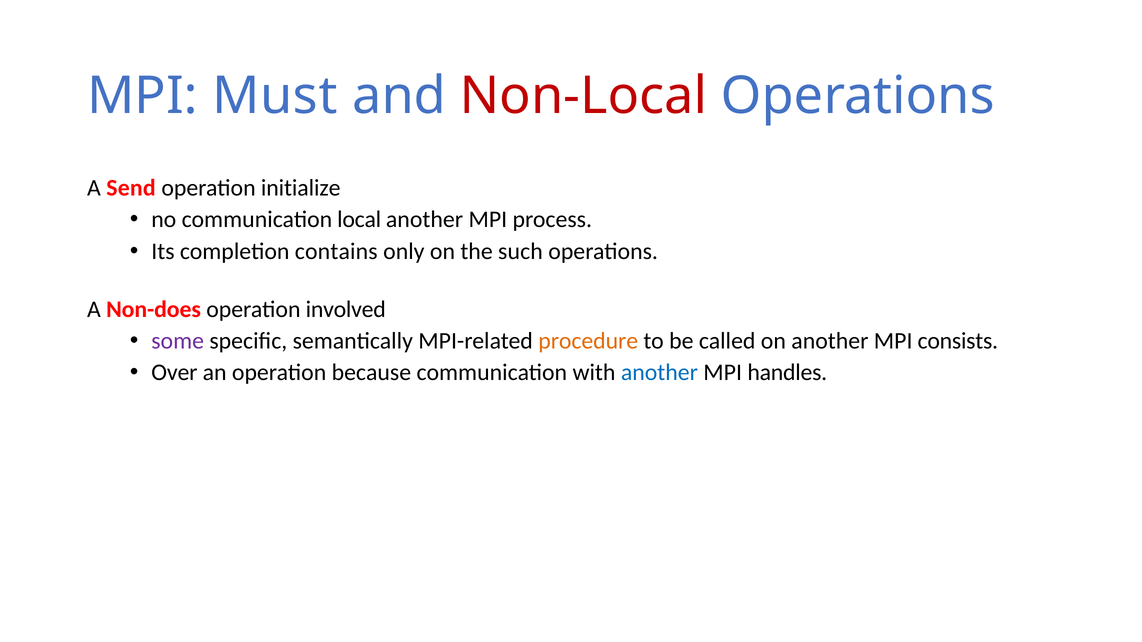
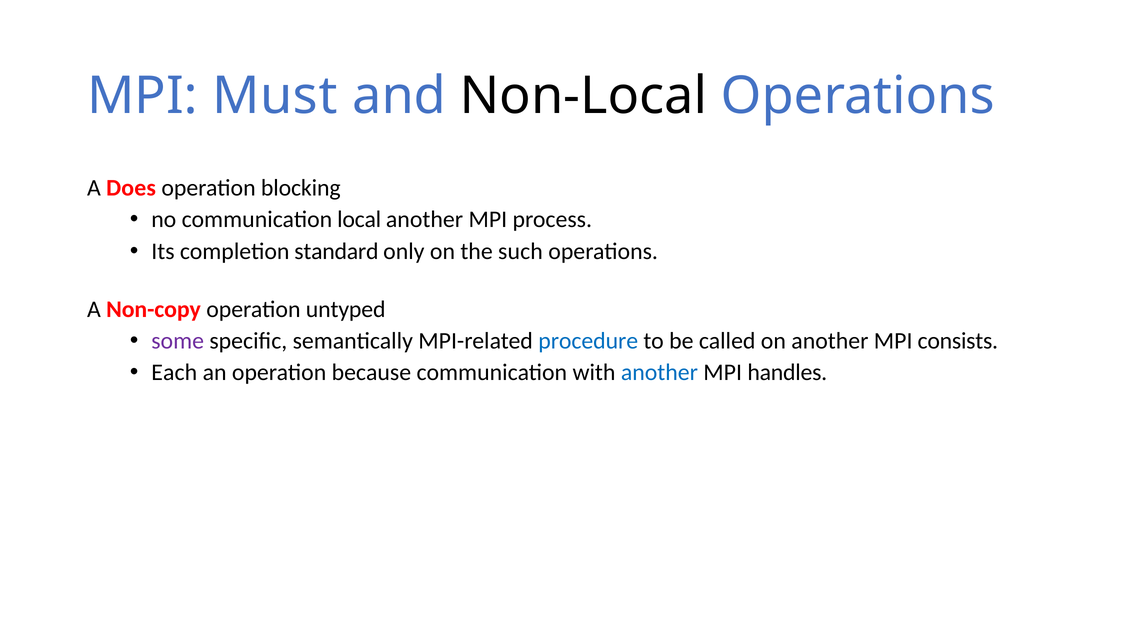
Non-Local colour: red -> black (583, 96)
Send: Send -> Does (131, 188)
initialize: initialize -> blocking (301, 188)
contains: contains -> standard (336, 251)
Non-does: Non-does -> Non-copy (154, 309)
involved: involved -> untyped (346, 309)
procedure colour: orange -> blue (588, 341)
Over: Over -> Each (174, 373)
